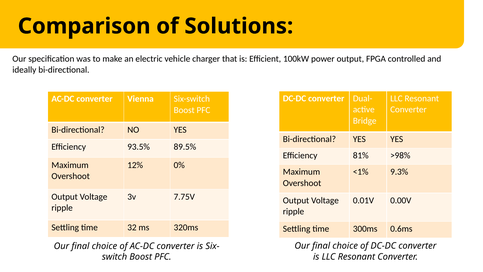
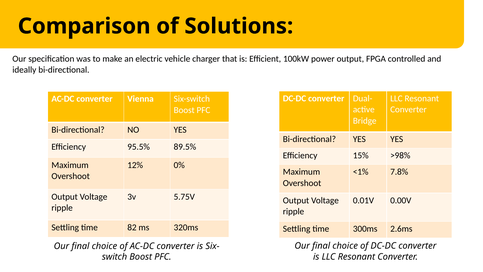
93.5%: 93.5% -> 95.5% (139, 147)
81%: 81% -> 15% (361, 155)
9.3%: 9.3% -> 7.8% (399, 172)
7.75V: 7.75V -> 5.75V (184, 196)
32: 32 -> 82 (132, 227)
0.6ms: 0.6ms -> 2.6ms (401, 229)
